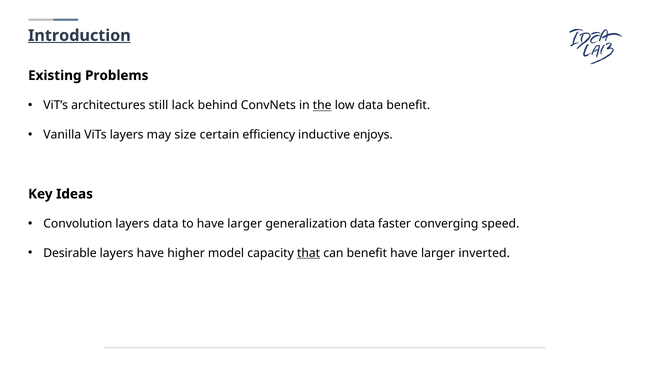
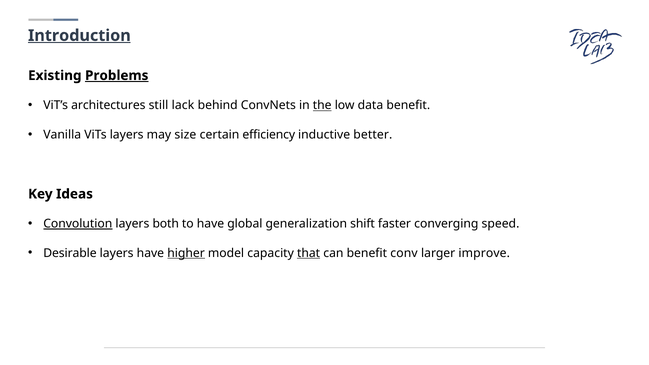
Problems underline: none -> present (117, 76)
enjoys: enjoys -> better (373, 135)
Convolution underline: none -> present (78, 224)
layers data: data -> both (166, 224)
to have larger: larger -> global (245, 224)
generalization data: data -> shift (363, 224)
higher underline: none -> present (186, 253)
benefit have: have -> conv (404, 253)
inverted: inverted -> improve (484, 253)
